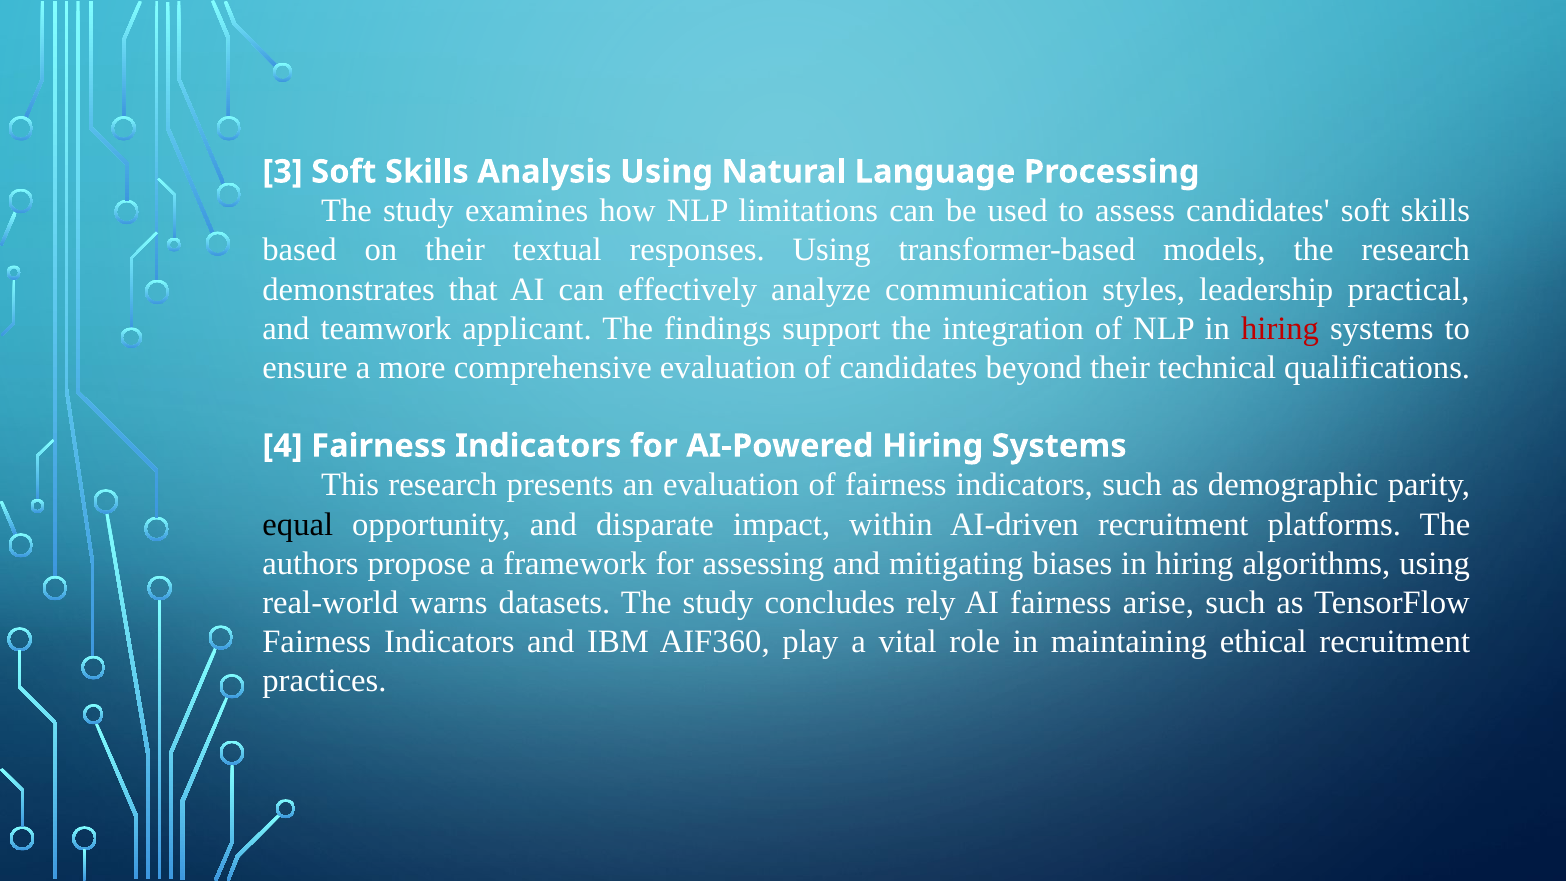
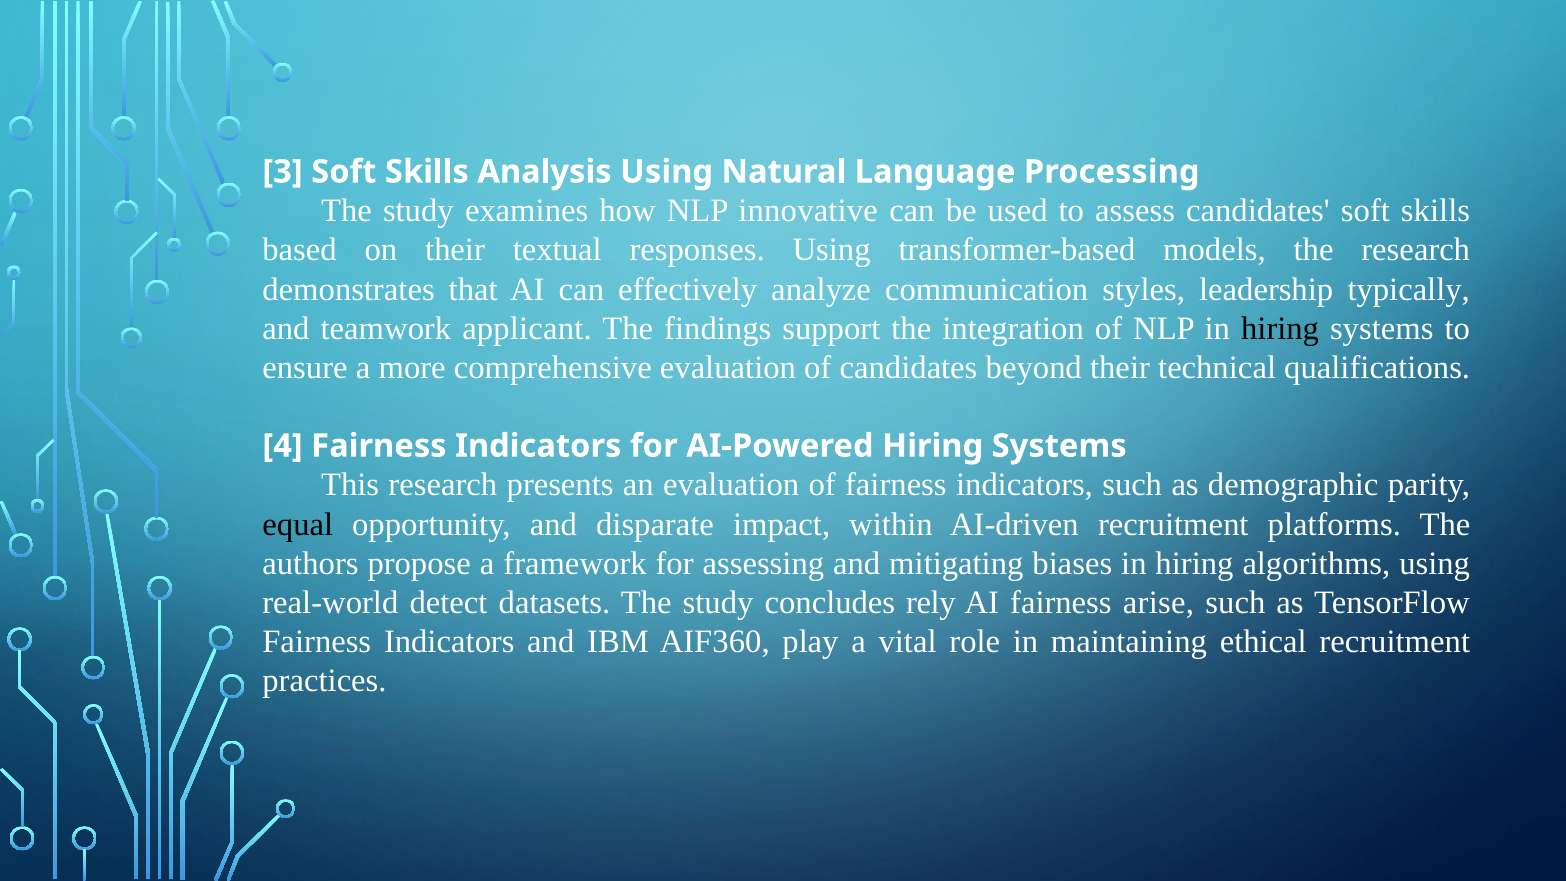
limitations: limitations -> innovative (808, 211)
practical: practical -> typically (1409, 289)
hiring colour: red -> black (1280, 328)
warns: warns -> detect (449, 603)
